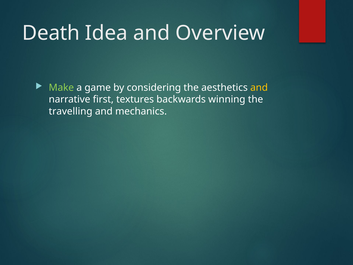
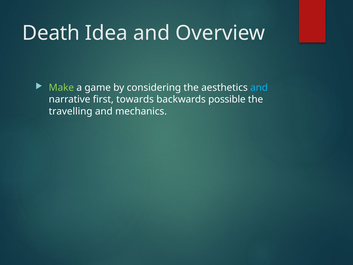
and colour: yellow -> light blue (259, 88)
textures: textures -> towards (135, 99)
winning: winning -> possible (227, 99)
